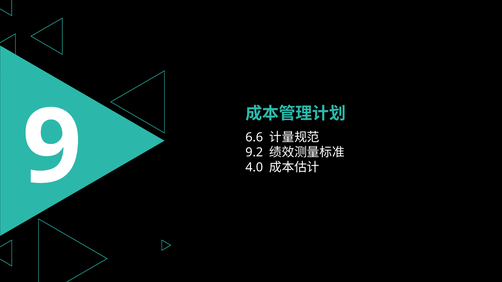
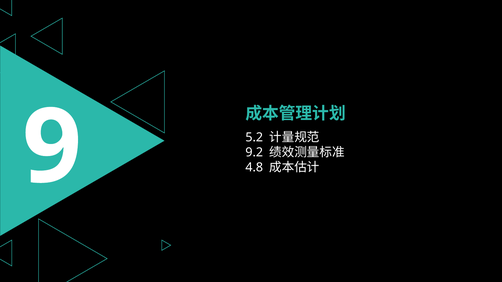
6.6: 6.6 -> 5.2 (254, 137)
4.0: 4.0 -> 4.8 (254, 168)
